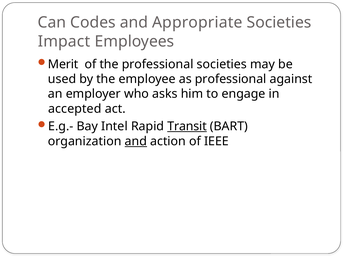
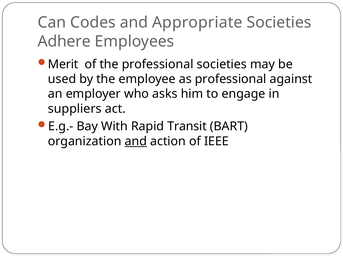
Impact: Impact -> Adhere (64, 41)
accepted: accepted -> suppliers (75, 109)
Intel: Intel -> With (114, 126)
Transit underline: present -> none (187, 126)
